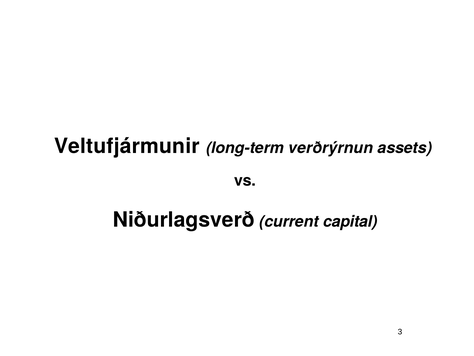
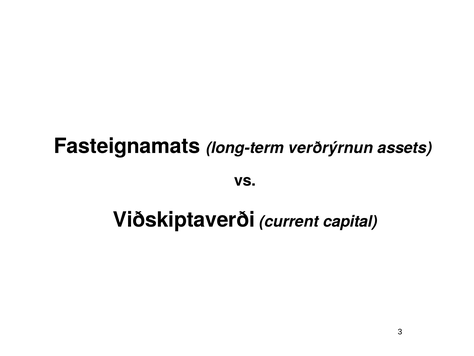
Veltufjármunir: Veltufjármunir -> Fasteignamats (127, 146)
Niðurlagsverð: Niðurlagsverð -> Viðskiptaverði (184, 220)
